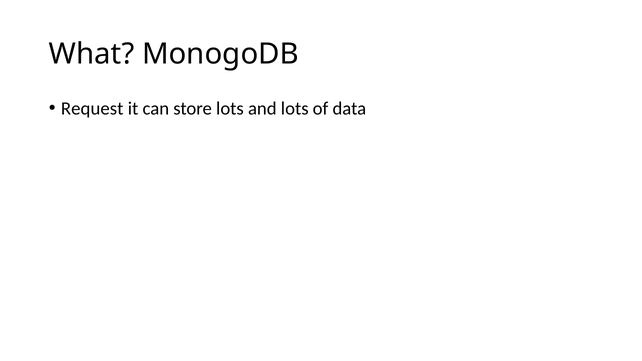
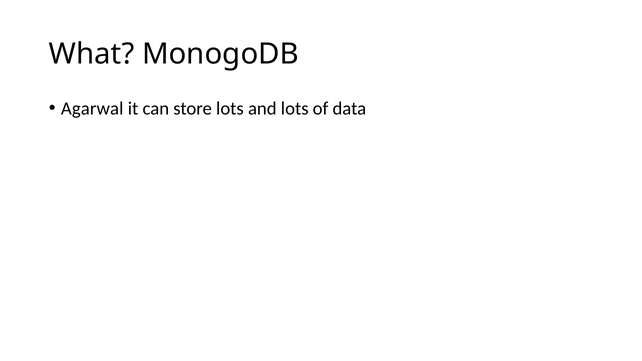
Request: Request -> Agarwal (92, 109)
